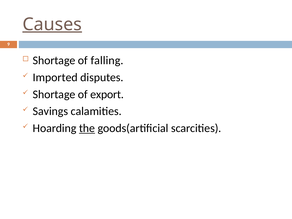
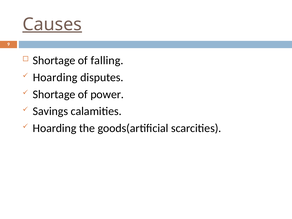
Imported: Imported -> Hoarding (55, 77)
export: export -> power (107, 94)
the underline: present -> none (87, 128)
